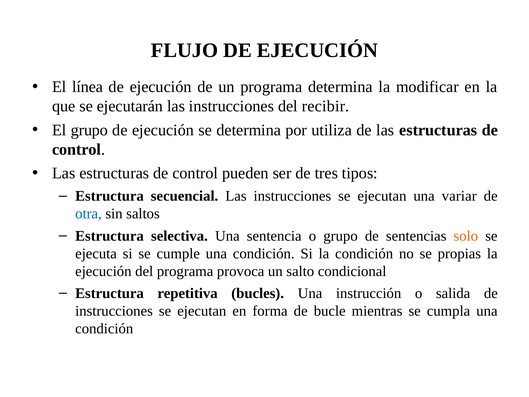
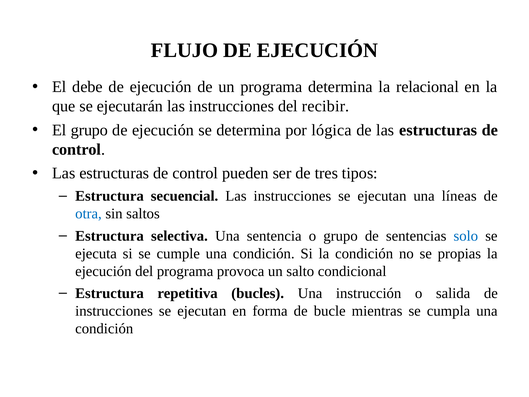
línea: línea -> debe (88, 87)
modificar: modificar -> relacional (427, 87)
utiliza: utiliza -> lógica (332, 130)
variar: variar -> líneas (459, 196)
solo colour: orange -> blue (466, 236)
